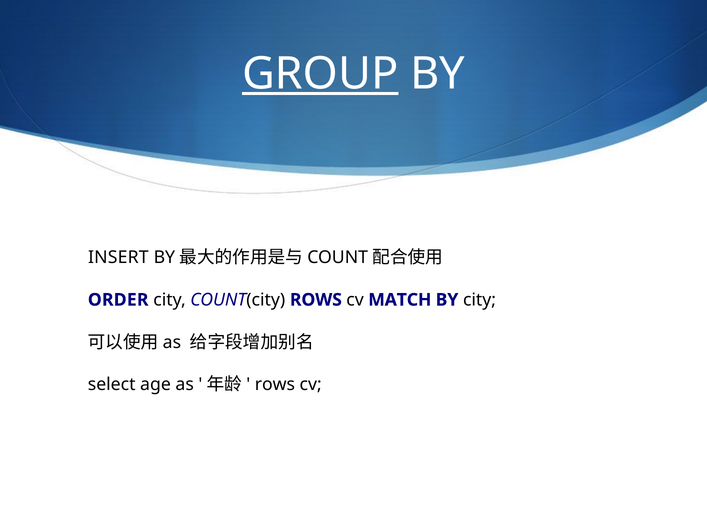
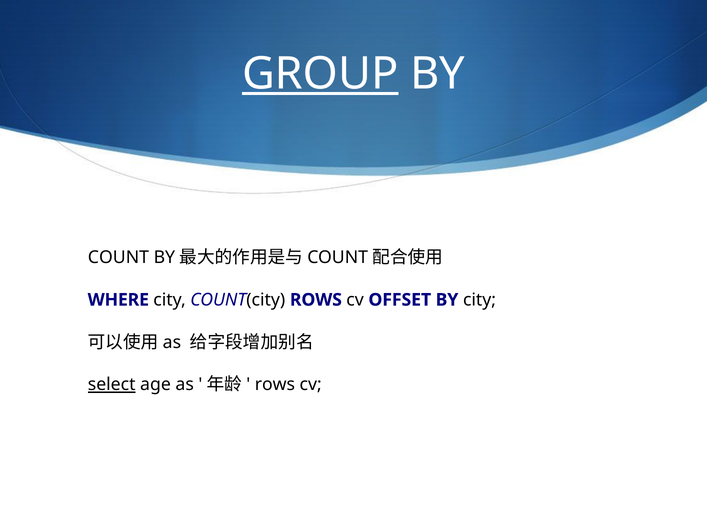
INSERT: INSERT -> COUNT (118, 258)
ORDER: ORDER -> WHERE (118, 300)
MATCH: MATCH -> OFFSET (400, 300)
select underline: none -> present (112, 385)
